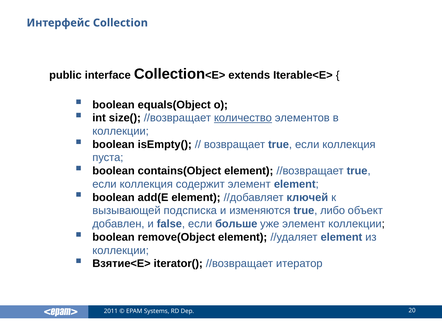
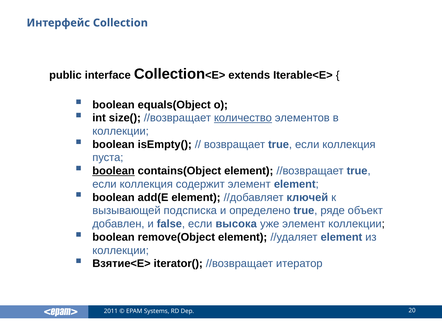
boolean underline: none -> present (114, 171)
изменяются: изменяются -> определено (260, 211)
либо: либо -> ряде (333, 211)
больше: больше -> высока (236, 224)
